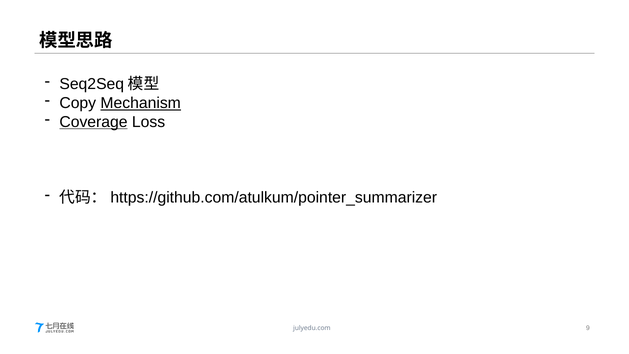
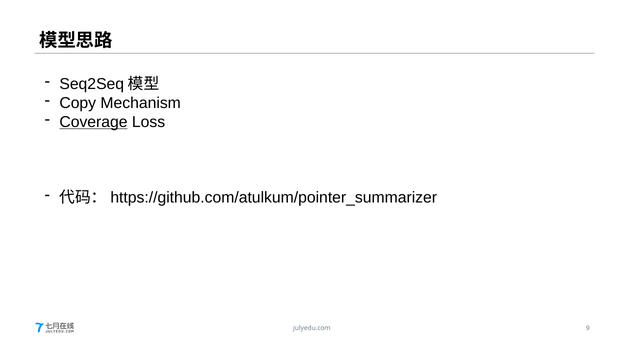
Mechanism underline: present -> none (141, 103)
